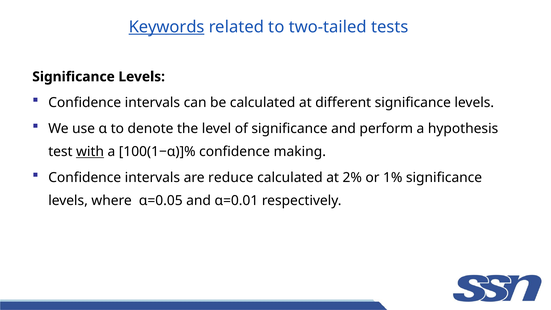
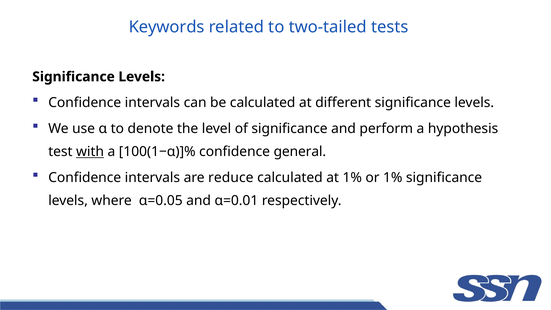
Keywords underline: present -> none (167, 27)
making: making -> general (300, 152)
at 2%: 2% -> 1% (352, 178)
